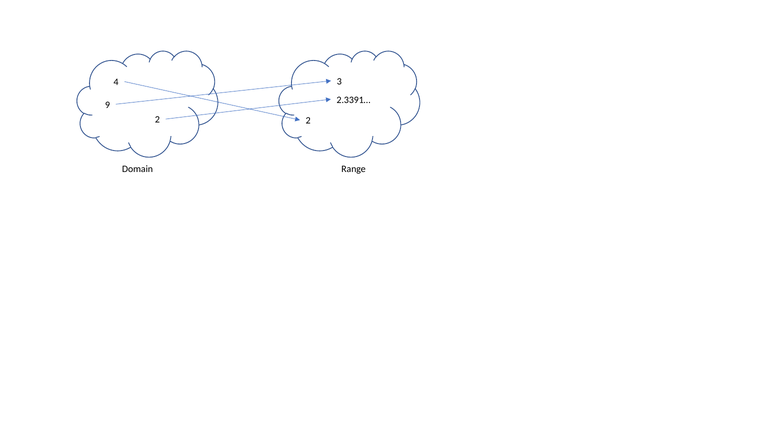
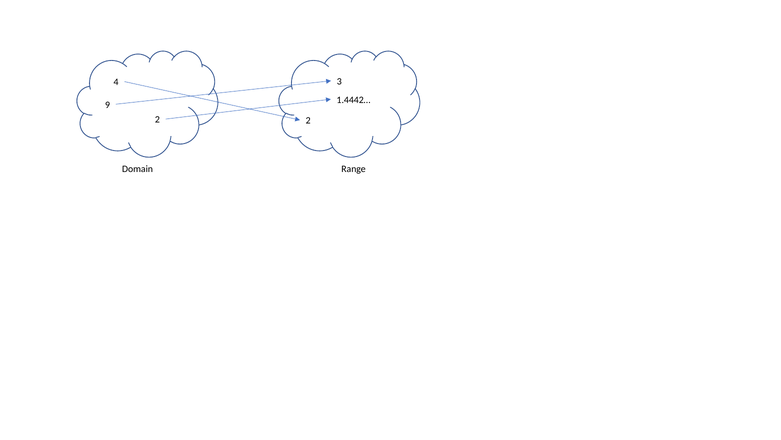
2.3391…: 2.3391… -> 1.4442… (354, 100)
